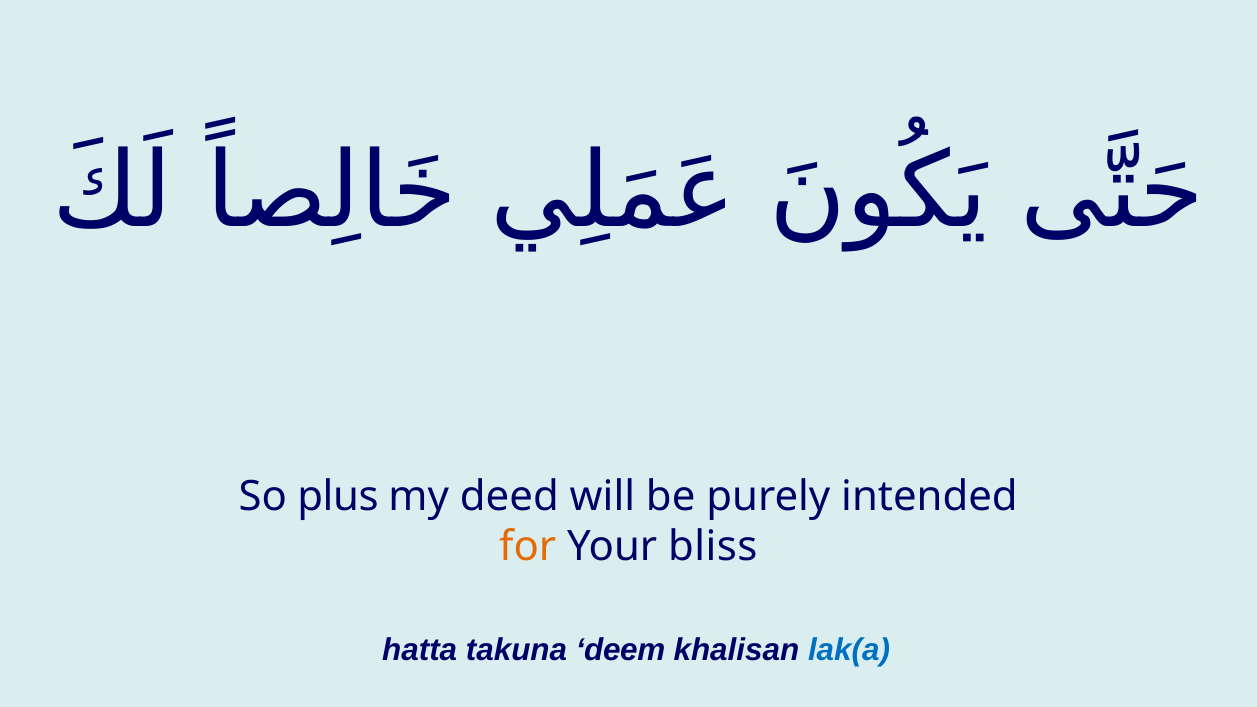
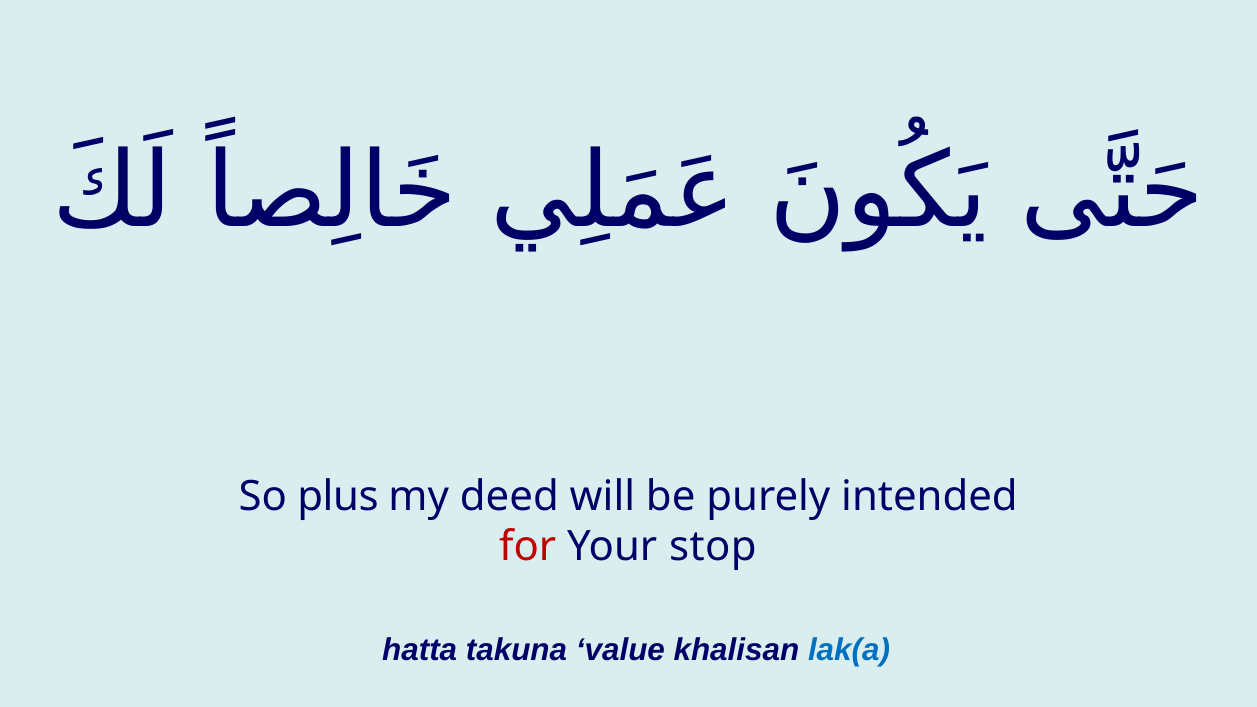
for colour: orange -> red (528, 547)
bliss: bliss -> stop (713, 547)
deem: deem -> value (620, 650)
